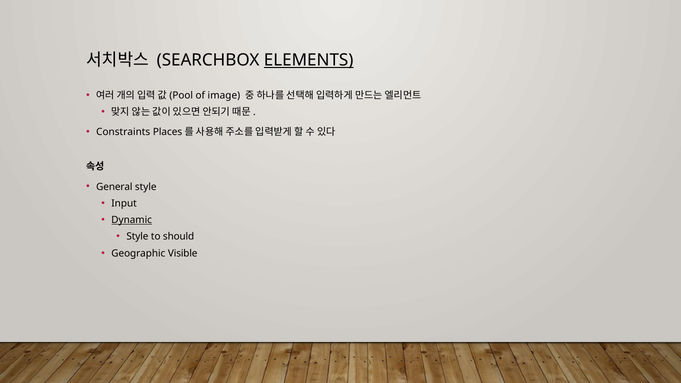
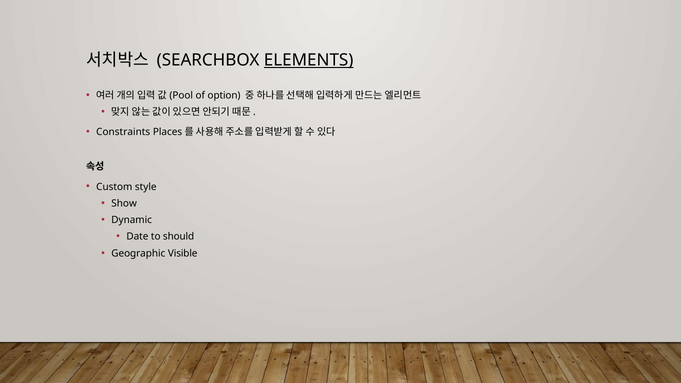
image: image -> option (224, 95)
General: General -> Custom (114, 187)
Input: Input -> Show (124, 203)
Dynamic underline: present -> none (132, 220)
Style: Style -> Date (137, 237)
